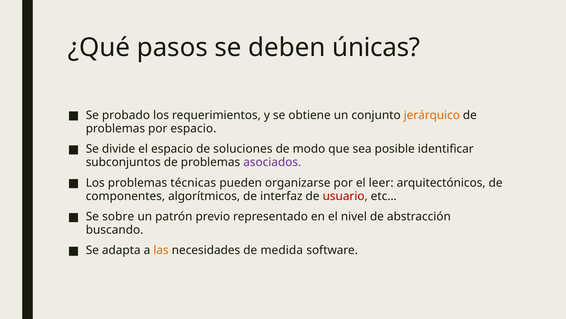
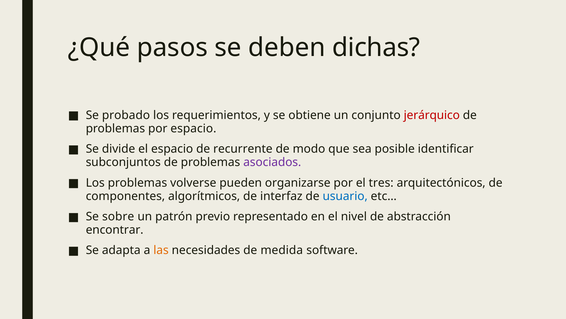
únicas: únicas -> dichas (376, 48)
jerárquico colour: orange -> red (432, 115)
soluciones: soluciones -> recurrente (243, 149)
técnicas: técnicas -> volverse (193, 182)
leer: leer -> tres (381, 182)
usuario colour: red -> blue (345, 196)
buscando: buscando -> encontrar (115, 230)
